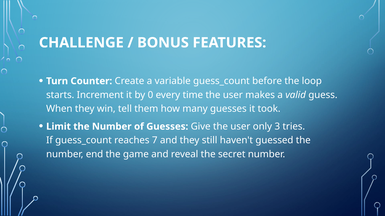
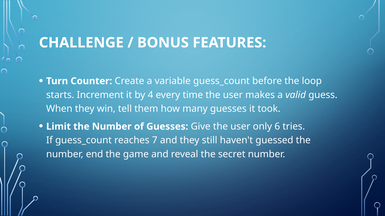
0: 0 -> 4 (150, 95)
3: 3 -> 6 (277, 127)
